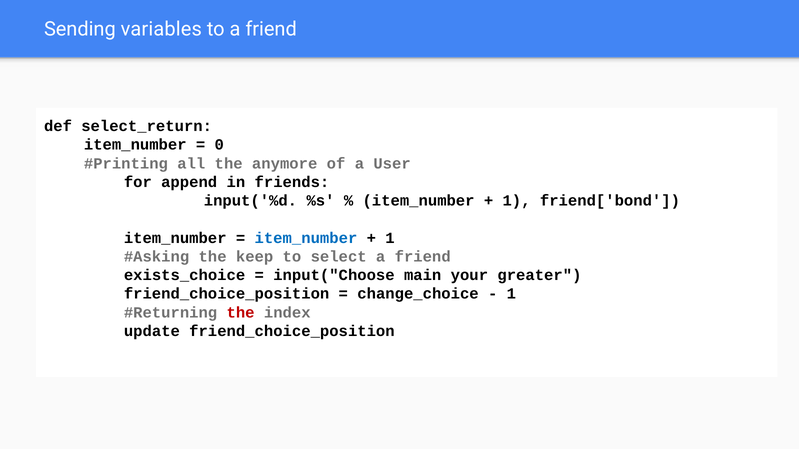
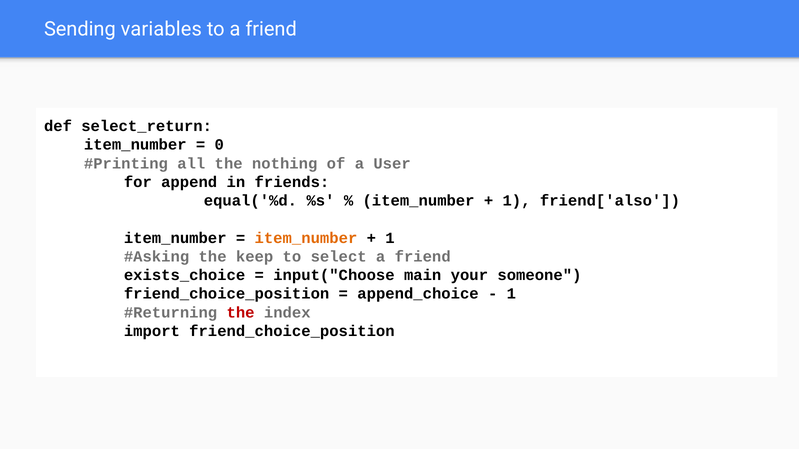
anymore: anymore -> nothing (285, 164)
input('%d: input('%d -> equal('%d (250, 201)
friend['bond: friend['bond -> friend['also (610, 201)
item_number colour: blue -> orange (306, 238)
greater: greater -> someone (539, 275)
change_choice: change_choice -> append_choice (418, 294)
update: update -> import (152, 331)
